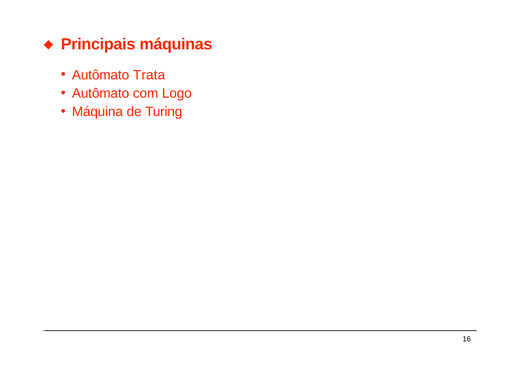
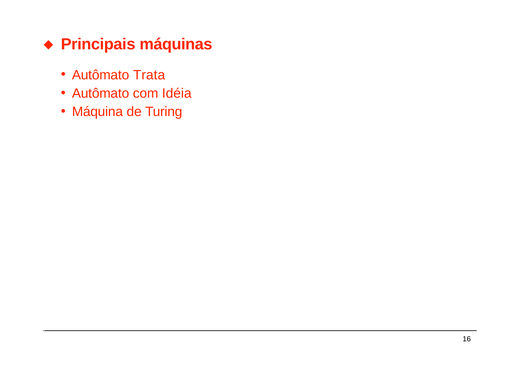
Logo: Logo -> Idéia (177, 93)
